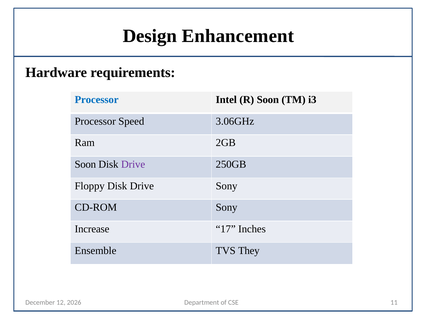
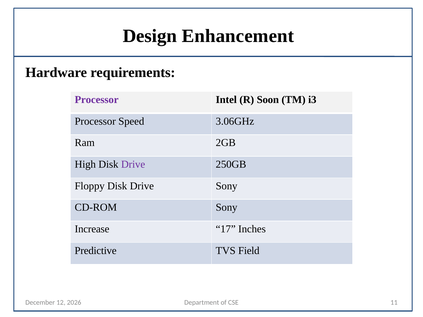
Processor colour: blue -> purple (97, 100)
Soon: Soon -> High (85, 164)
Ensemble: Ensemble -> Predictive (96, 251)
They: They -> Field (249, 251)
